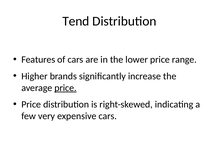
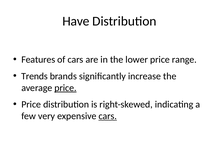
Tend: Tend -> Have (76, 21)
Higher: Higher -> Trends (35, 76)
cars underline: none -> present (108, 116)
